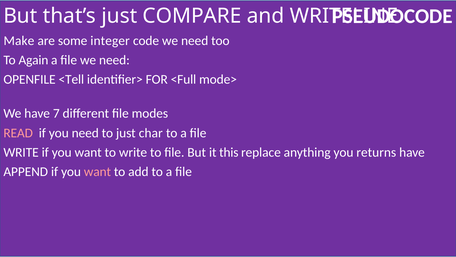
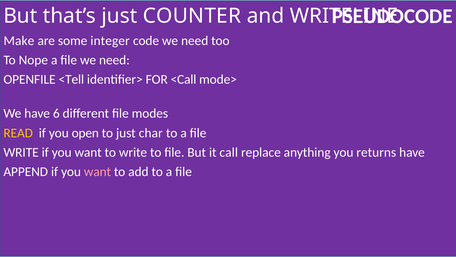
COMPARE: COMPARE -> COUNTER (192, 16)
Again: Again -> Nope (33, 60)
<Full: <Full -> <Call (183, 79)
7: 7 -> 6 (56, 113)
READ colour: pink -> yellow (18, 133)
you need: need -> open (85, 133)
this: this -> call (229, 152)
